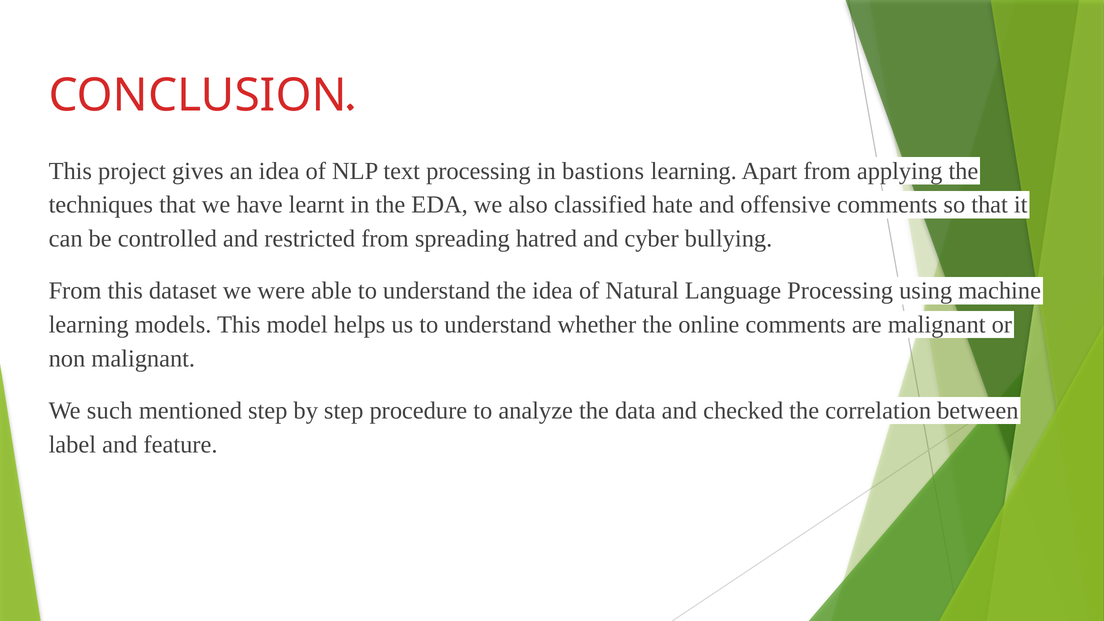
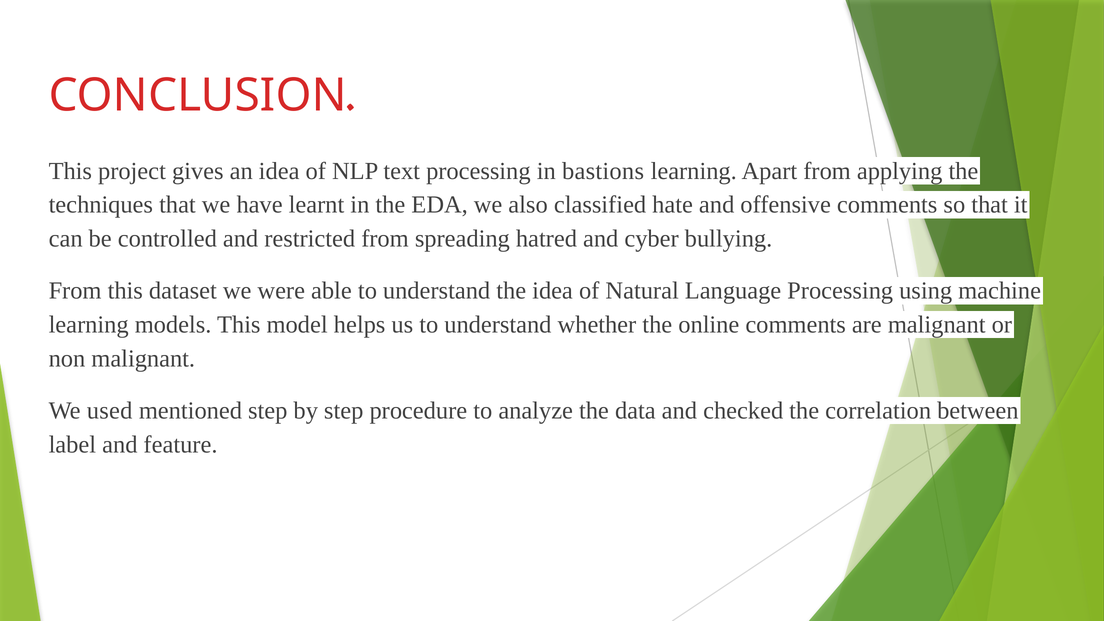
such: such -> used (110, 411)
